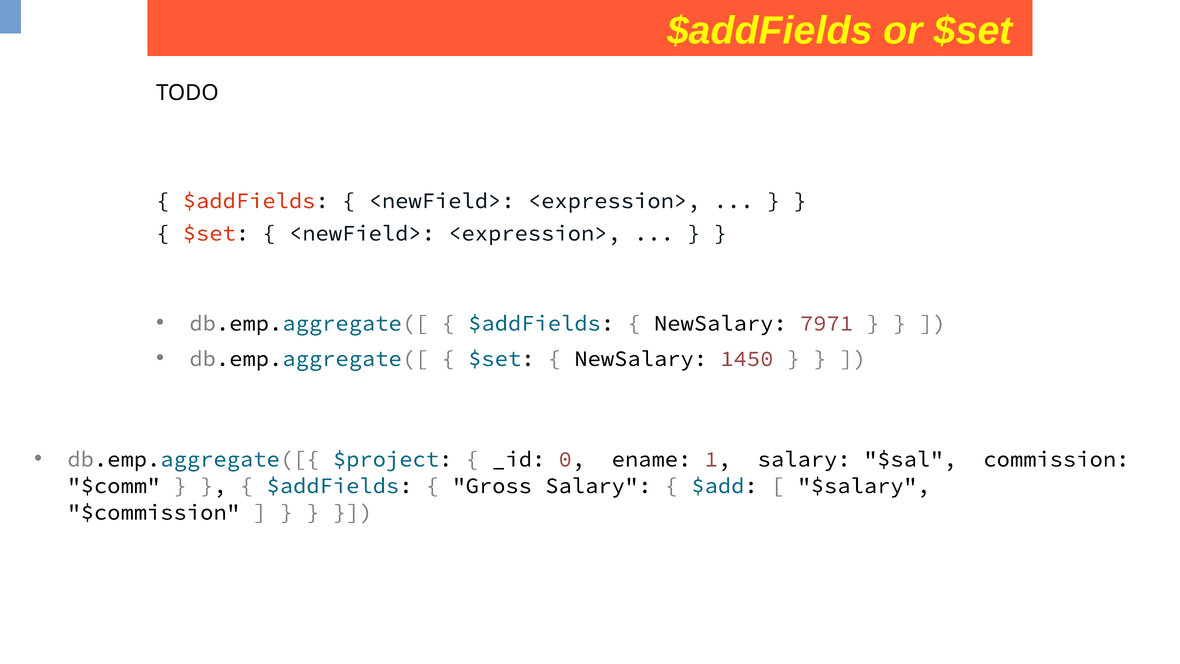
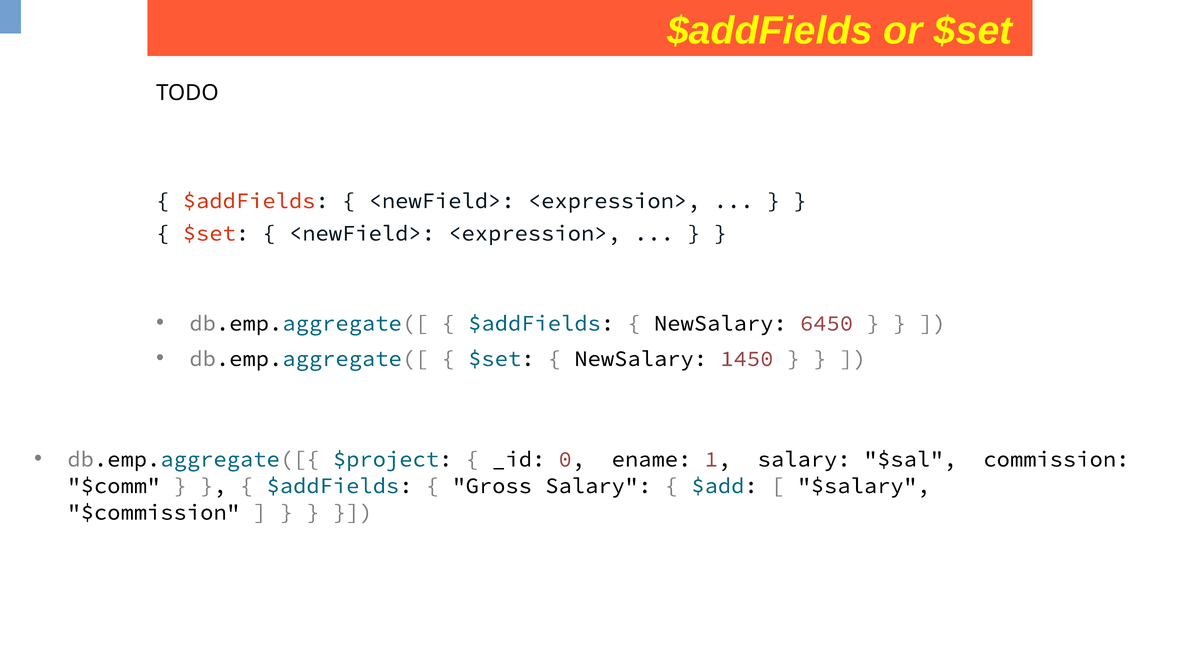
7971: 7971 -> 6450 (827, 323)
